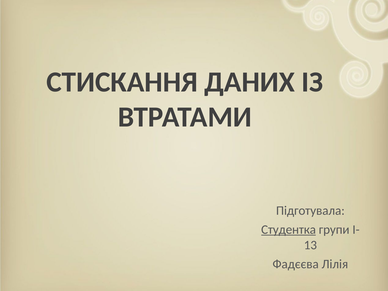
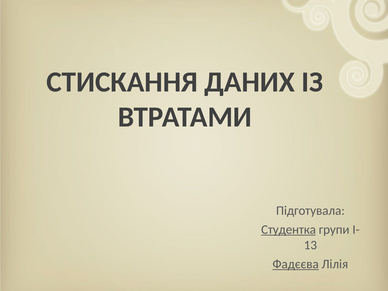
Фадєєва underline: none -> present (296, 264)
